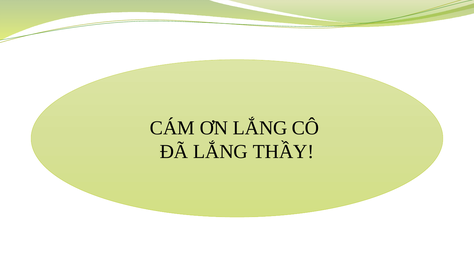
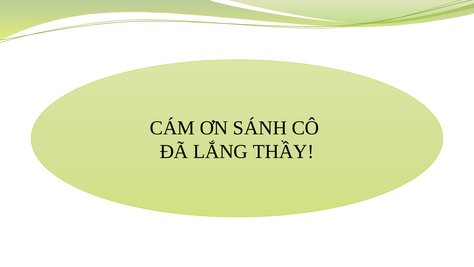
ƠN LẮNG: LẮNG -> SÁNH (260, 128)
